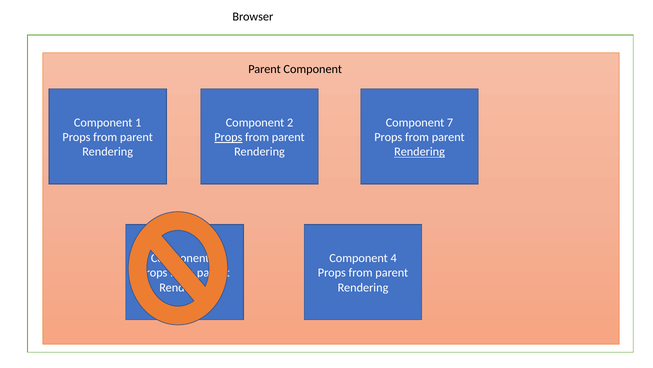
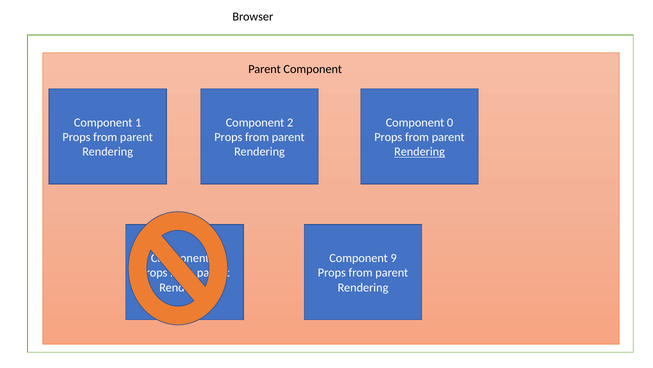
7: 7 -> 0 (450, 122)
Props underline: present -> none (228, 137)
4: 4 -> 9 (394, 258)
